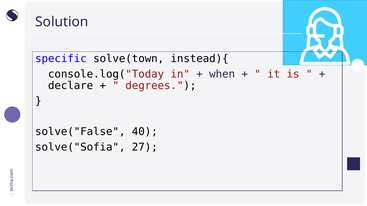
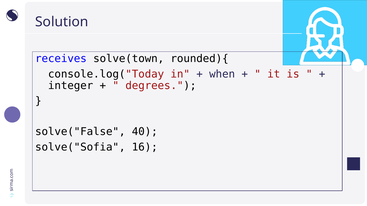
specific: specific -> receives (61, 59)
instead){: instead){ -> rounded){ (200, 59)
declare: declare -> integer (71, 86)
27: 27 -> 16 (145, 147)
